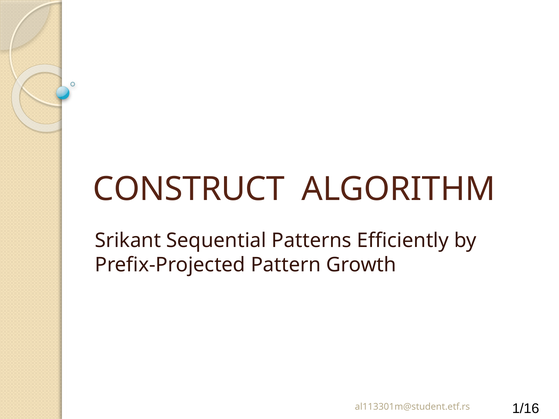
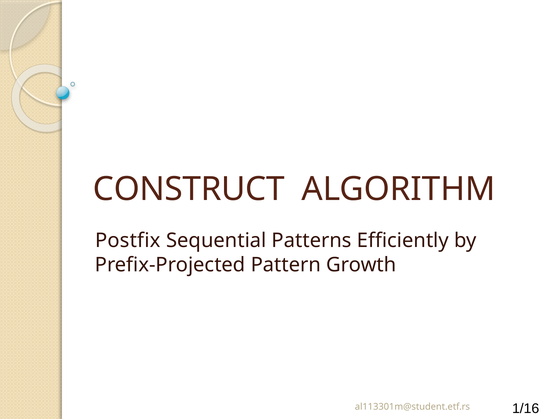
Srikant: Srikant -> Postfix (128, 241)
